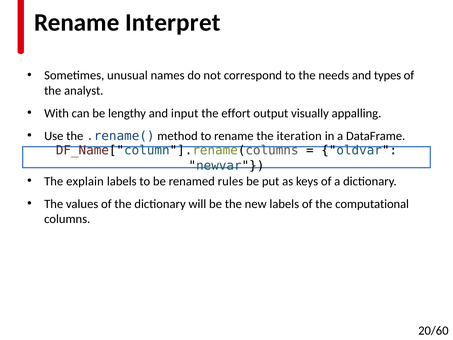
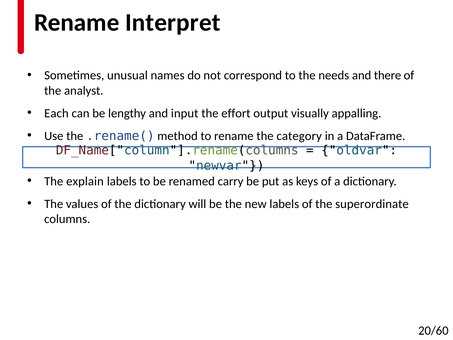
types: types -> there (388, 75)
With: With -> Each (56, 113)
iteration: iteration -> category (299, 136)
rules: rules -> carry (231, 181)
computational: computational -> superordinate (372, 204)
